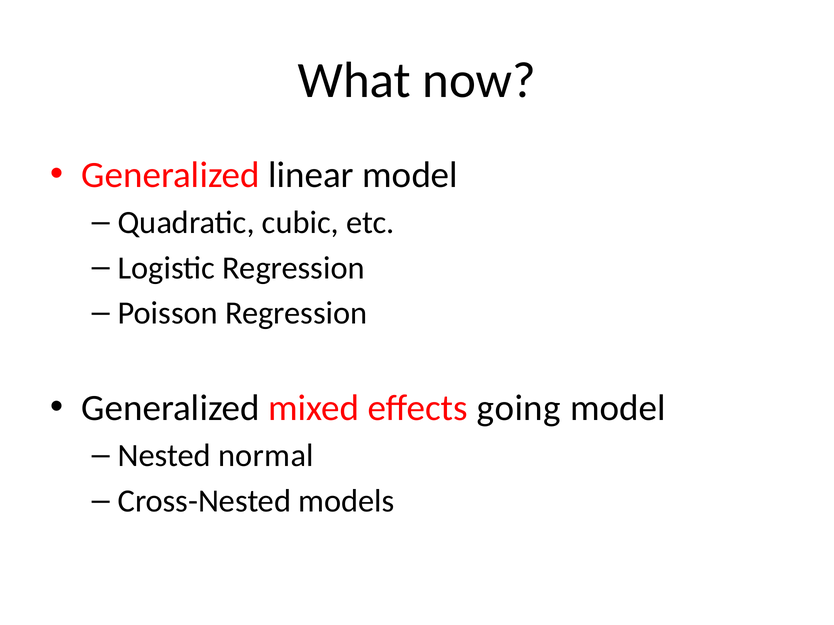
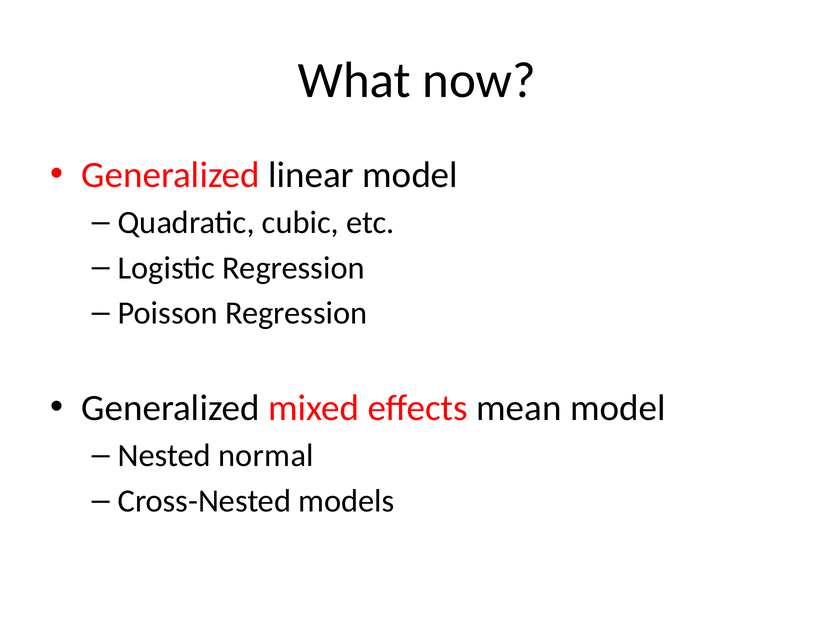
going: going -> mean (519, 408)
